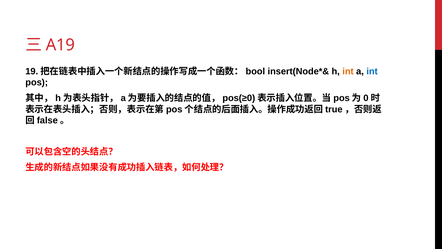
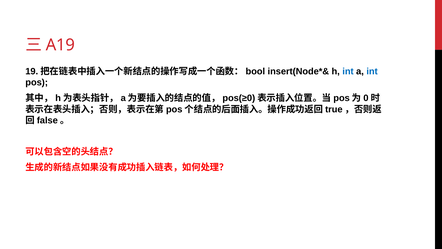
int colour: orange -> blue (348, 71)
